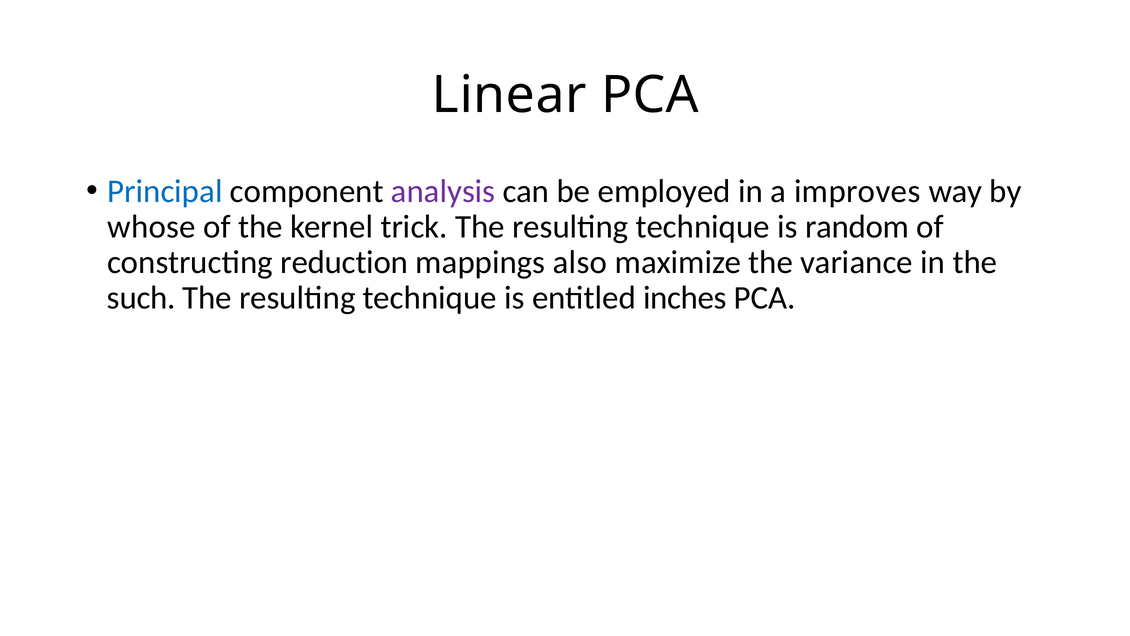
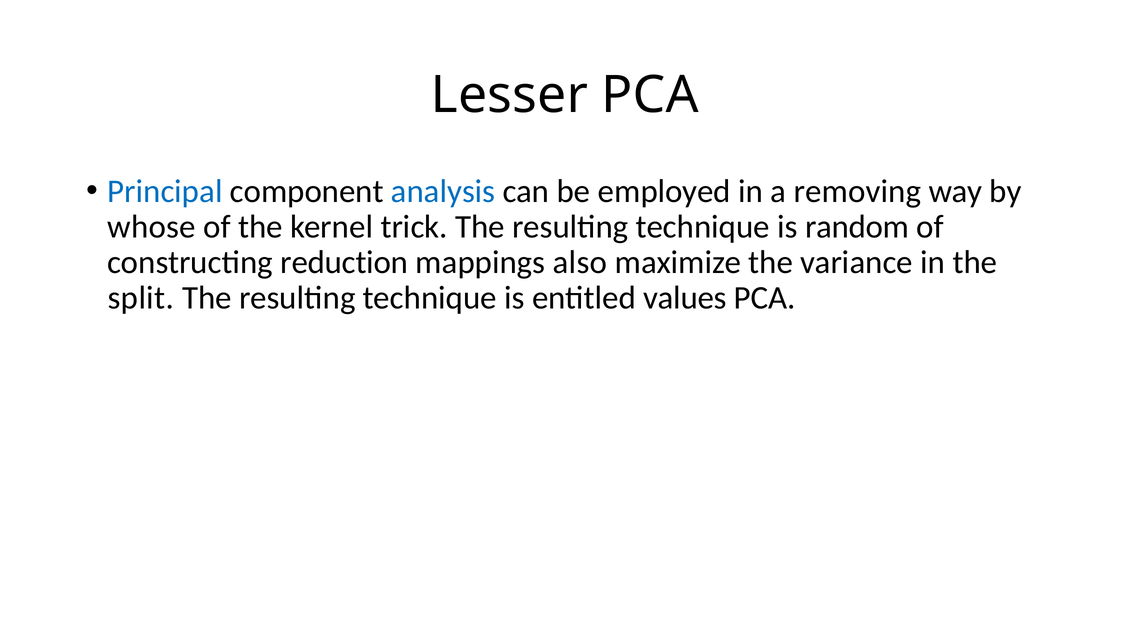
Linear: Linear -> Lesser (509, 95)
analysis colour: purple -> blue (443, 191)
improves: improves -> removing (857, 191)
such: such -> split (141, 298)
inches: inches -> values (685, 298)
